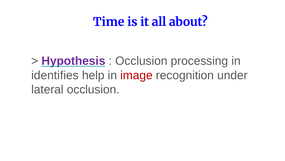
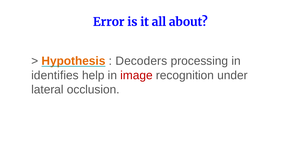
Time: Time -> Error (109, 22)
Hypothesis colour: purple -> orange (73, 61)
Occlusion: Occlusion -> Decoders (141, 61)
